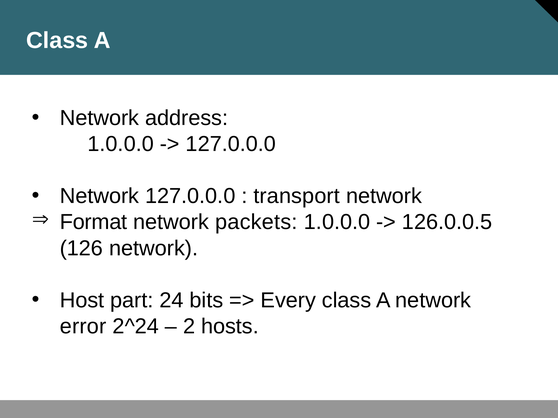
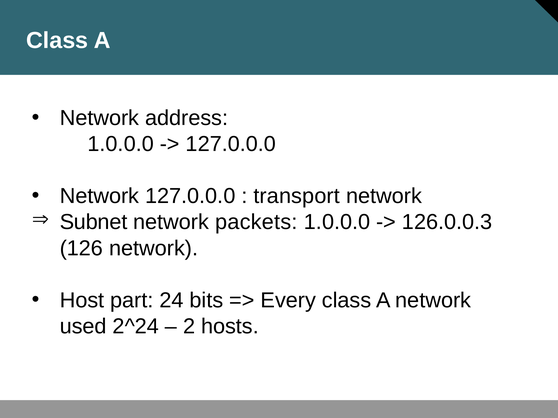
Format: Format -> Subnet (94, 222)
126.0.0.5: 126.0.0.5 -> 126.0.0.3 (447, 222)
error: error -> used (83, 327)
